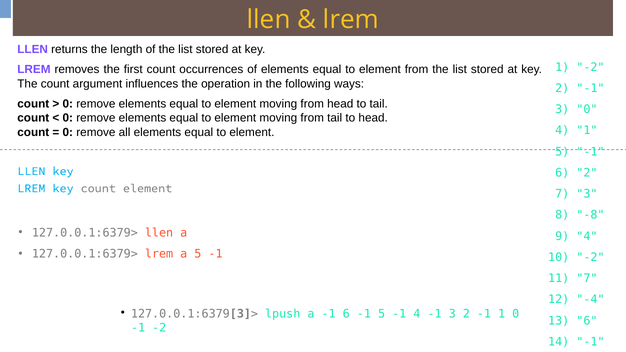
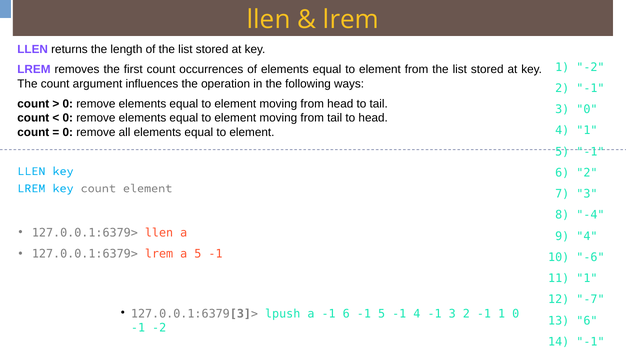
-8: -8 -> -4 (590, 215)
10 -2: -2 -> -6 (590, 257)
11 7: 7 -> 1 (587, 278)
-4: -4 -> -7 (590, 300)
